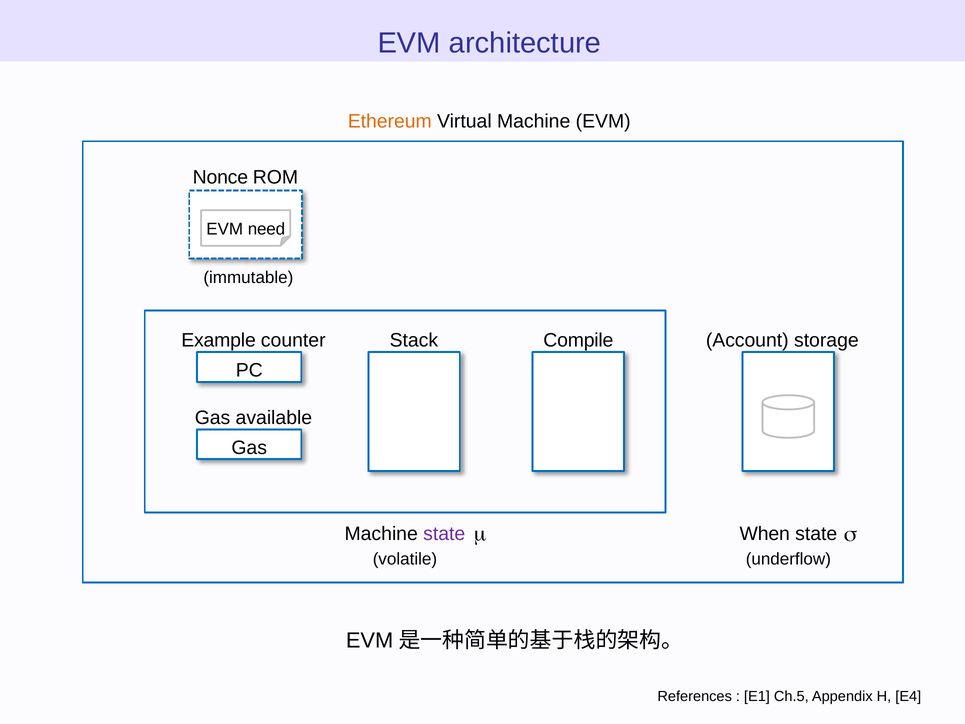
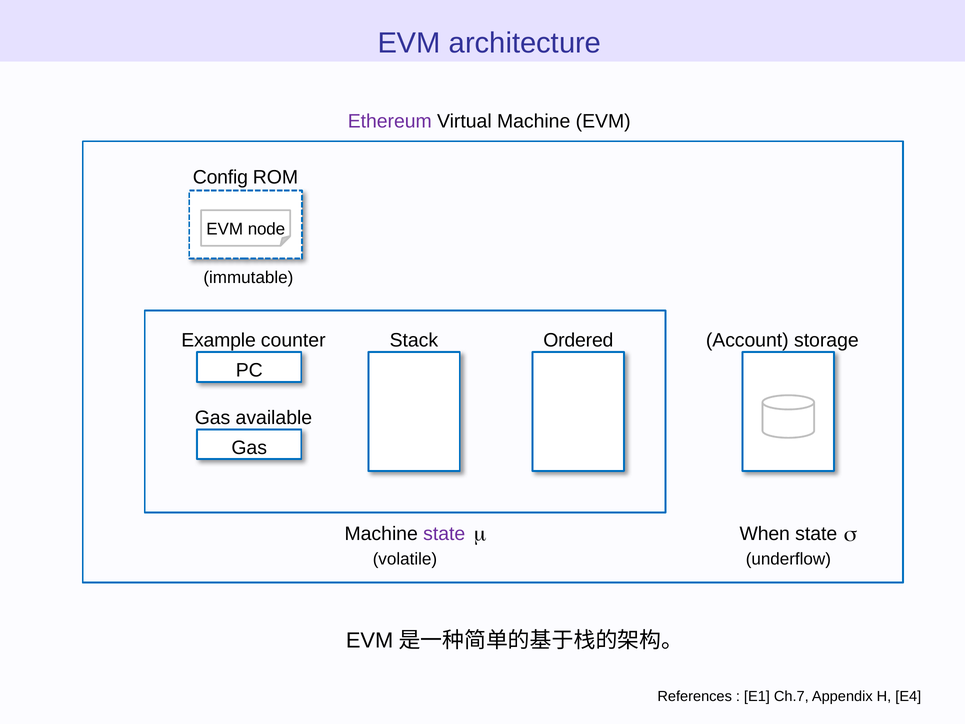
Ethereum colour: orange -> purple (390, 121)
Nonce: Nonce -> Config (220, 177)
need: need -> node (266, 229)
Compile: Compile -> Ordered (578, 340)
Ch.5: Ch.5 -> Ch.7 (791, 696)
